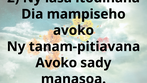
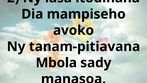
Avoko: Avoko -> Mbola (56, 63)
